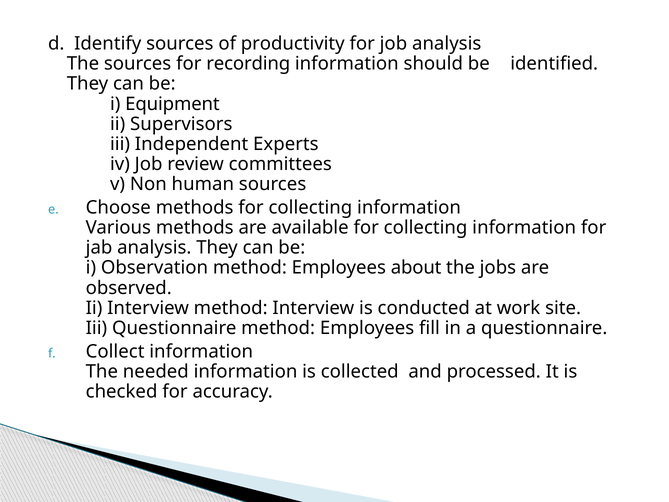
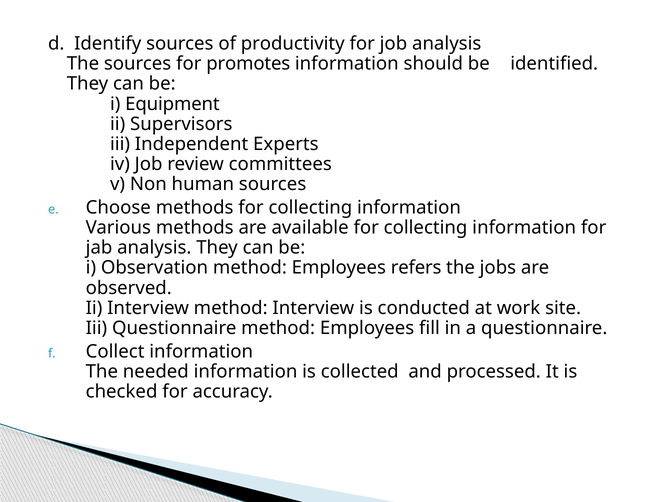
recording: recording -> promotes (248, 64)
about: about -> refers (416, 268)
